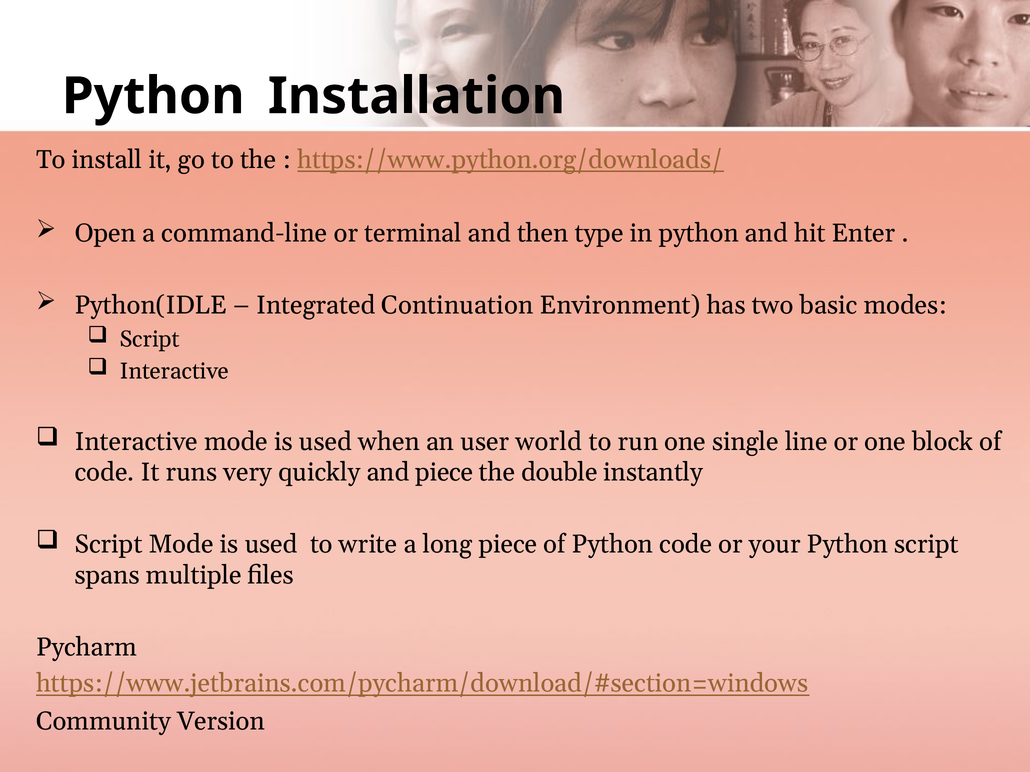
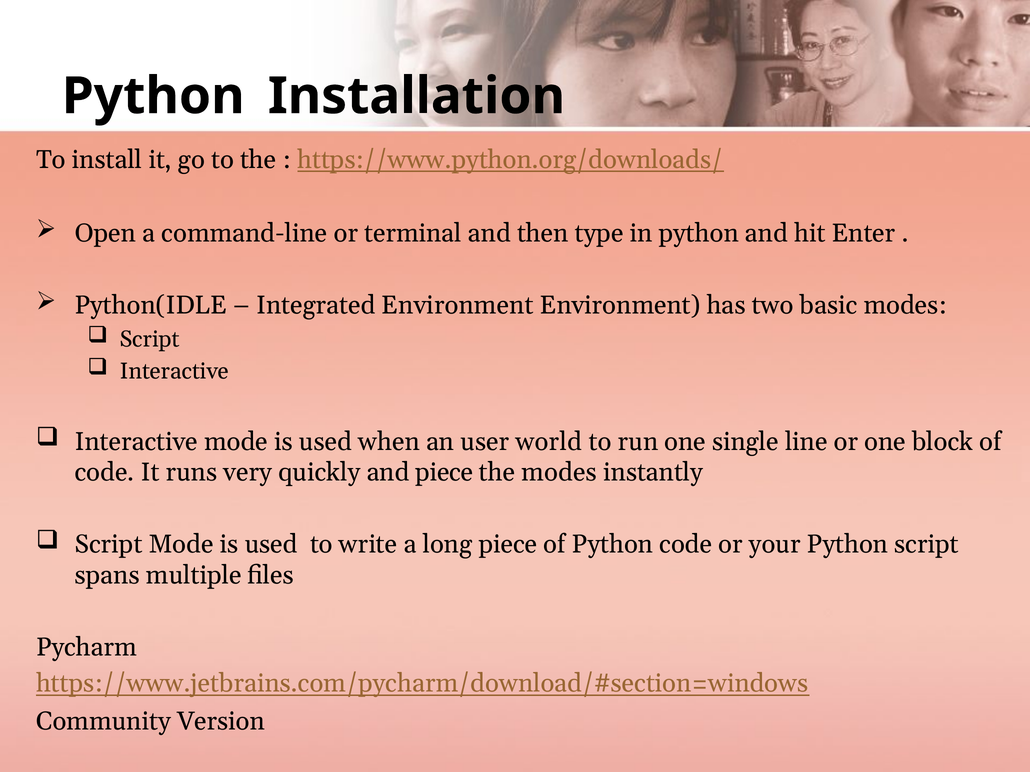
Integrated Continuation: Continuation -> Environment (457, 306)
the double: double -> modes (559, 473)
